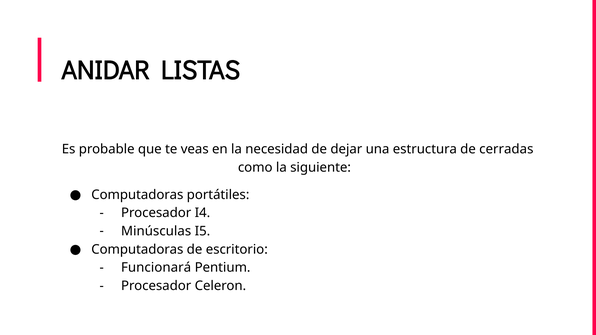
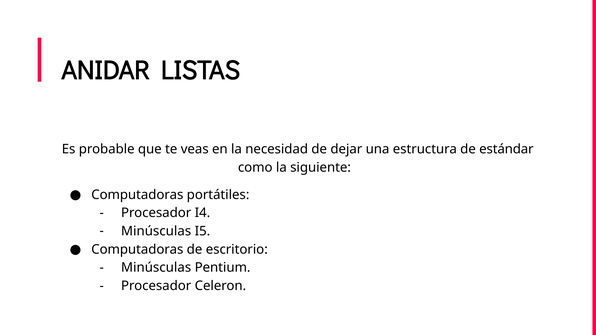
cerradas: cerradas -> estándar (506, 149)
Funcionará: Funcionará -> Minúsculas (156, 268)
